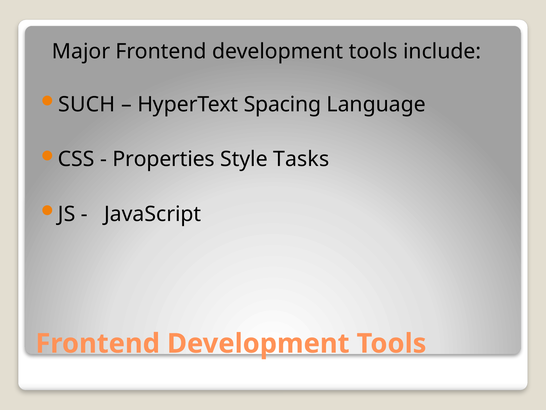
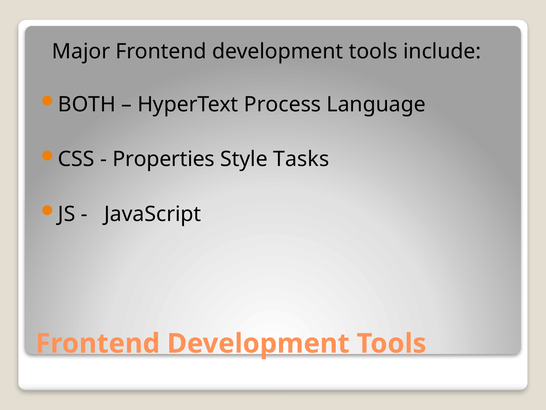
SUCH: SUCH -> BOTH (87, 104)
Spacing: Spacing -> Process (282, 104)
